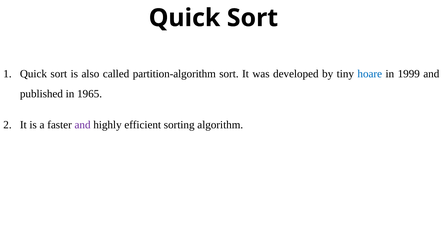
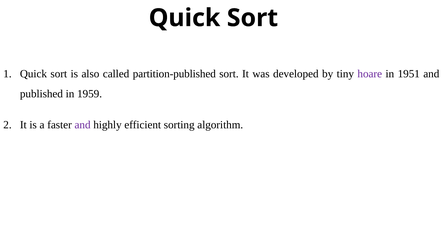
partition-algorithm: partition-algorithm -> partition-published (174, 74)
hoare colour: blue -> purple (370, 74)
1999: 1999 -> 1951 (409, 74)
1965: 1965 -> 1959 (90, 94)
